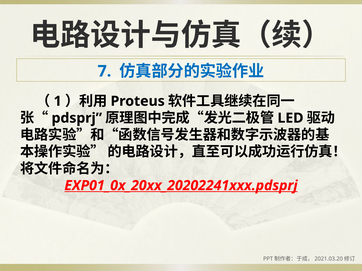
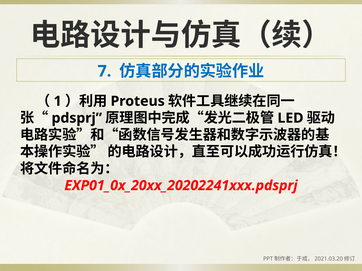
EXP01_0x_20xx_20202241xxx.pdsprj underline: present -> none (181, 186)
